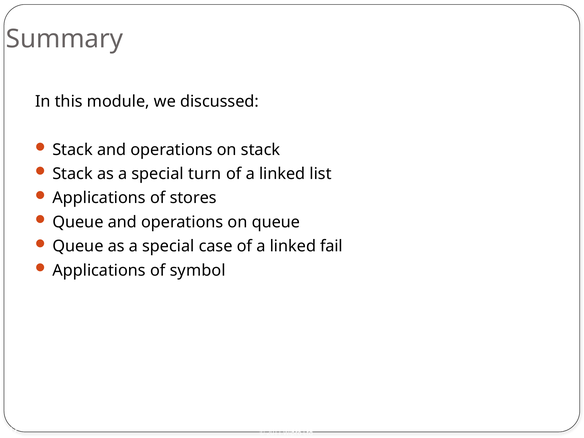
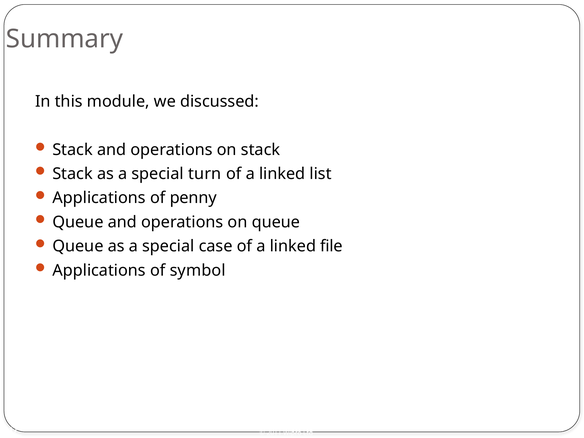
stores: stores -> penny (193, 198)
fail: fail -> file (331, 246)
